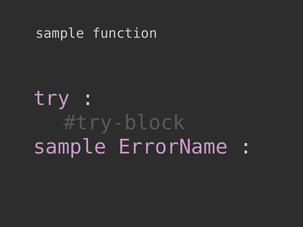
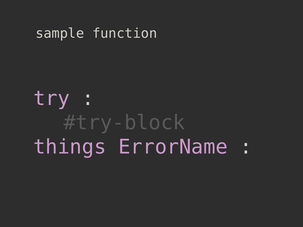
sample: sample -> things (70, 147)
